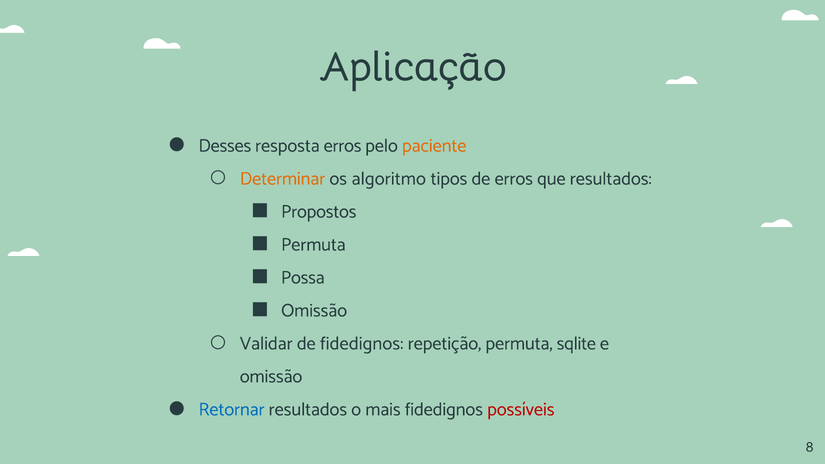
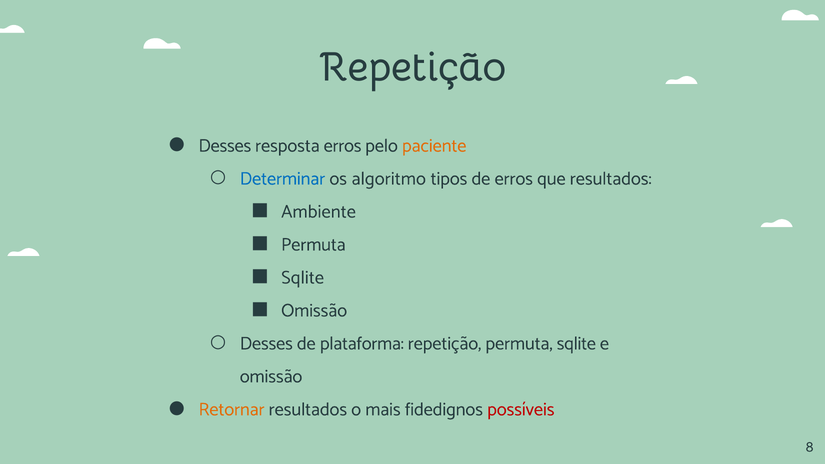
Aplicação: Aplicação -> Repetição (413, 67)
Determinar colour: orange -> blue (282, 179)
Propostos: Propostos -> Ambiente (319, 212)
Possa: Possa -> Sqlite (303, 277)
Validar: Validar -> Desses (266, 343)
de fidedignos: fidedignos -> plataforma (362, 343)
Retornar colour: blue -> orange (232, 409)
